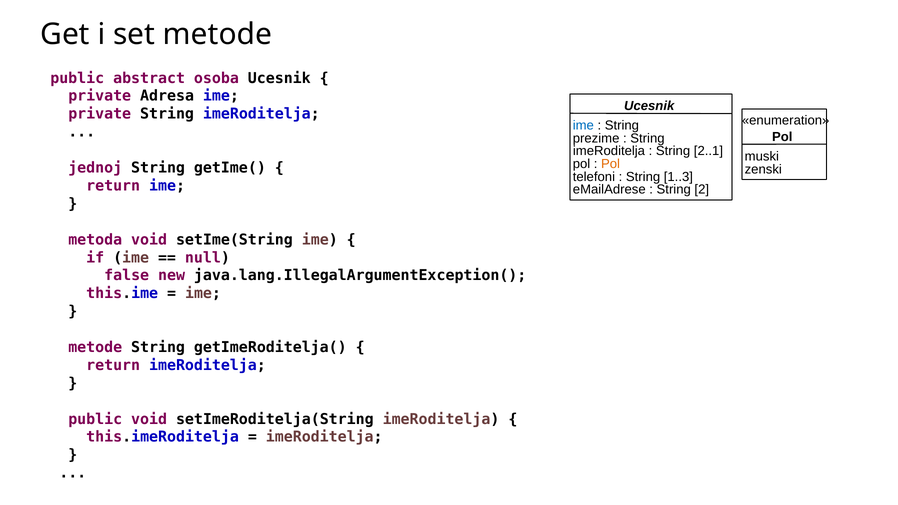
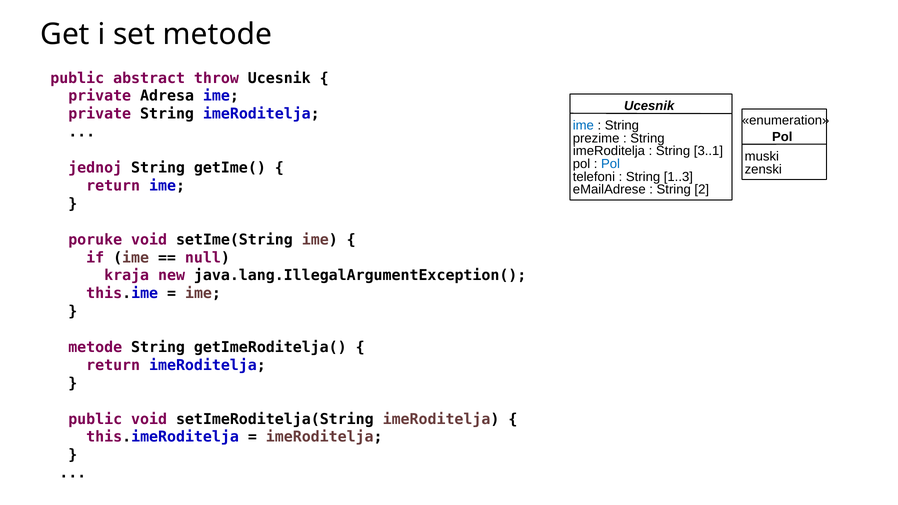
osoba: osoba -> throw (216, 78)
2..1: 2..1 -> 3..1 (708, 151)
Pol colour: orange -> blue (611, 164)
metoda: metoda -> poruke (95, 240)
false: false -> kraja (127, 276)
